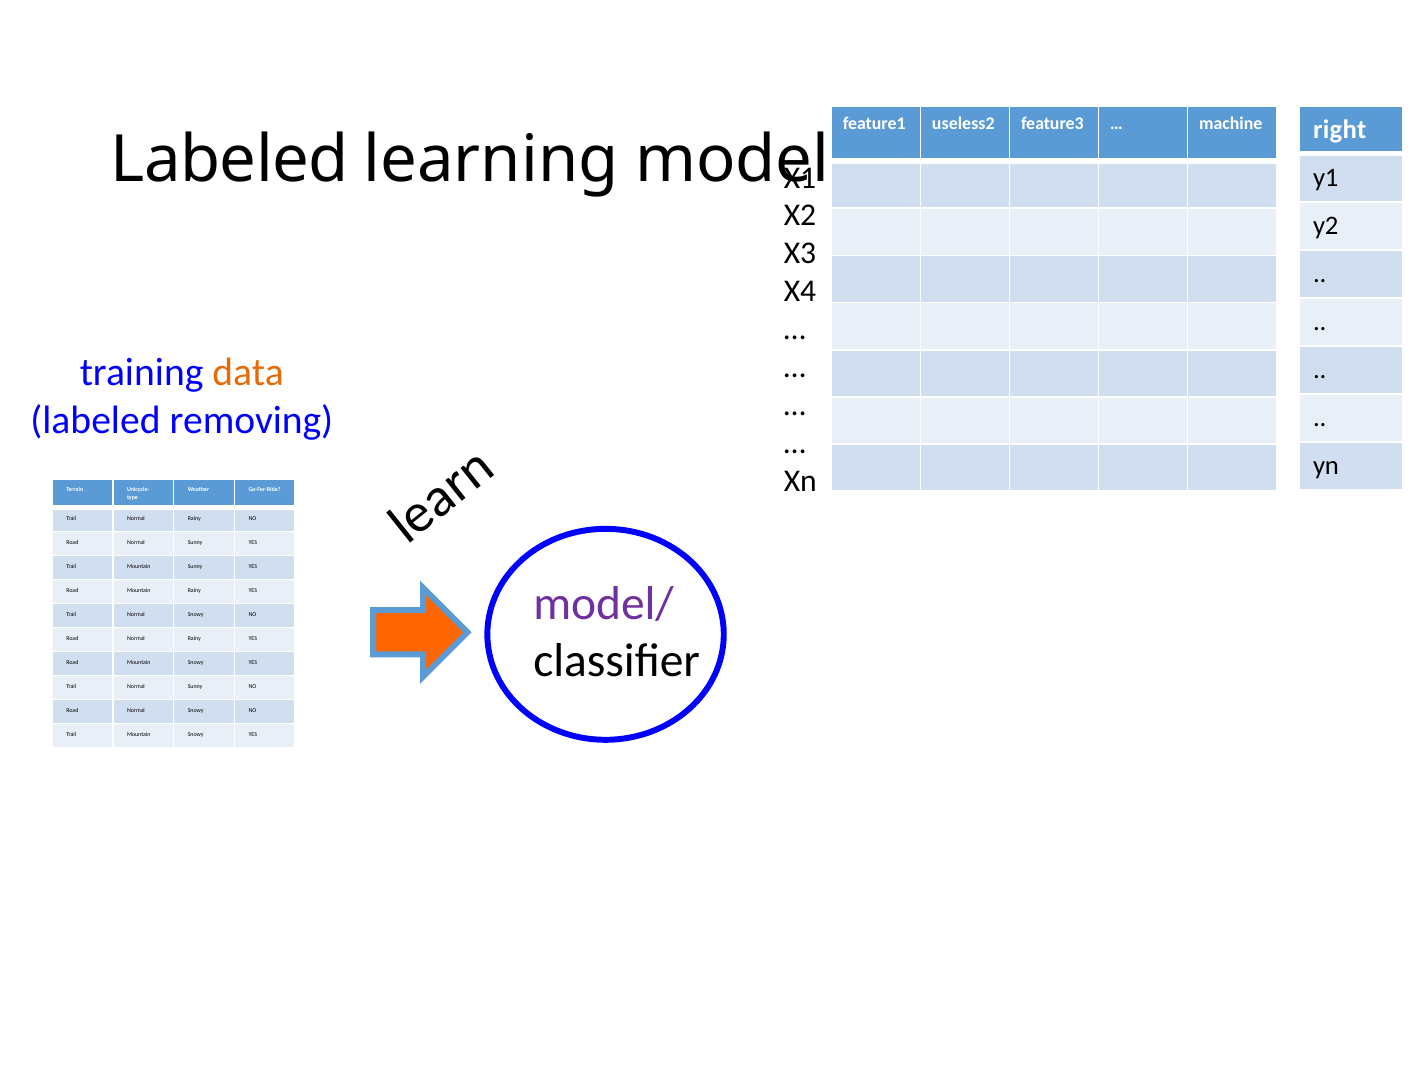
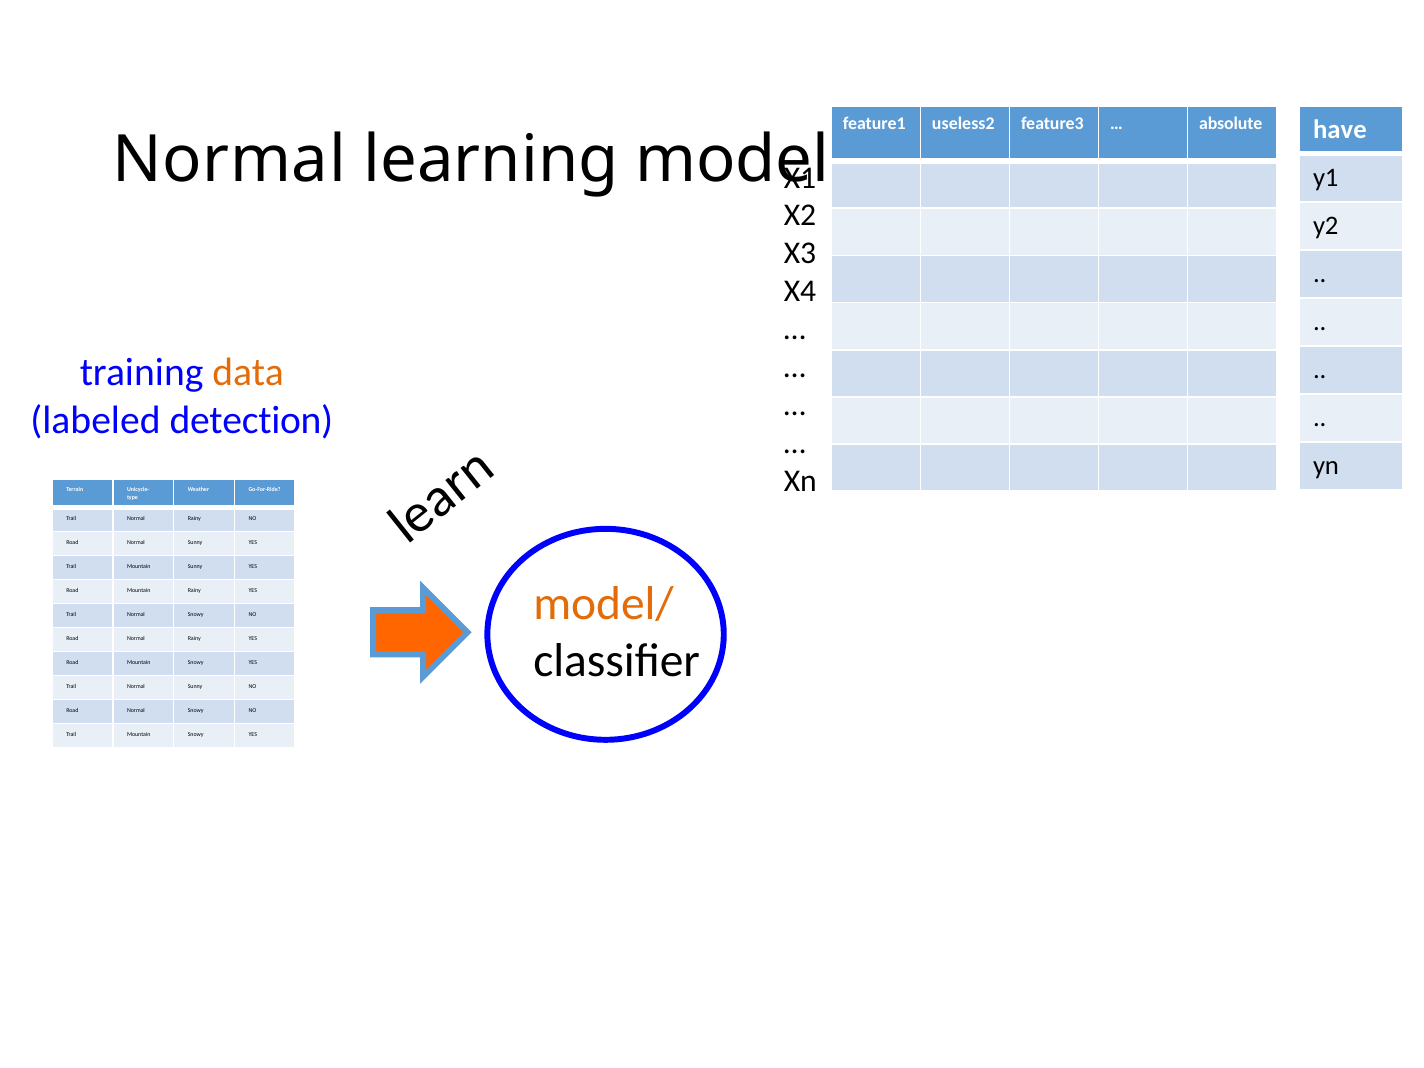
machine: machine -> absolute (1231, 123)
right: right -> have (1340, 130)
Labeled: Labeled -> Normal (229, 160)
removing: removing -> detection (251, 420)
model/ colour: purple -> orange (604, 604)
